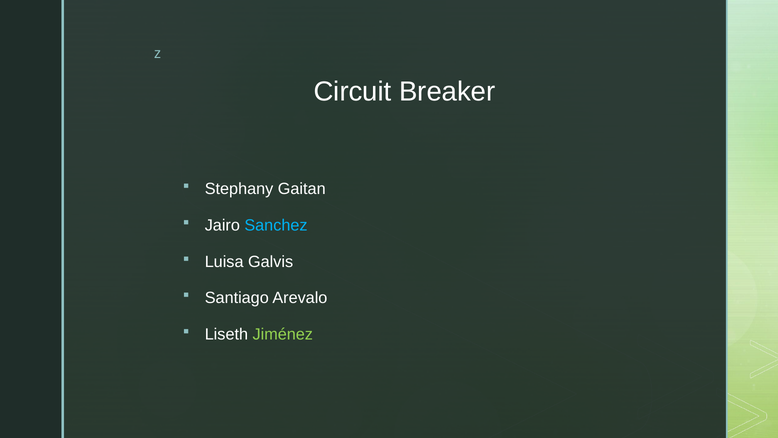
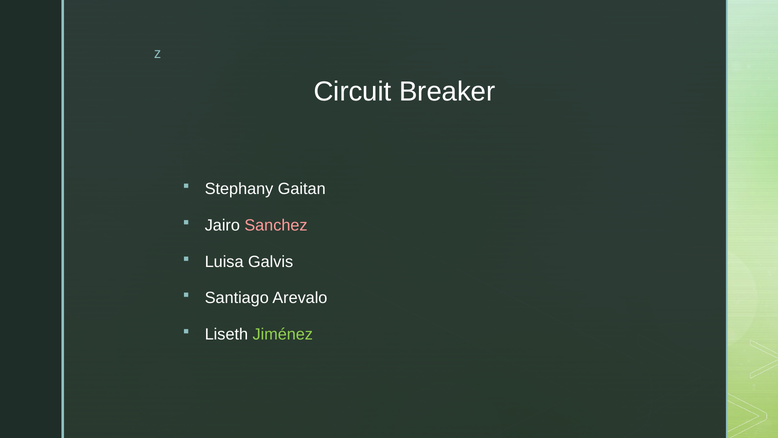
Sanchez colour: light blue -> pink (276, 225)
